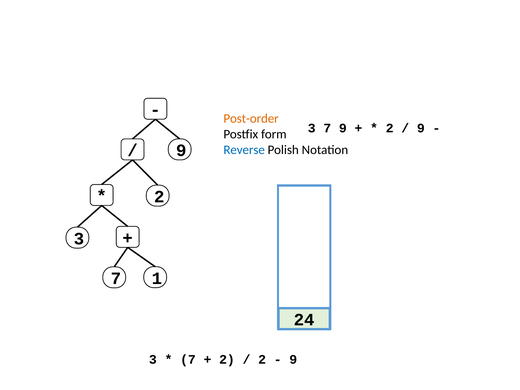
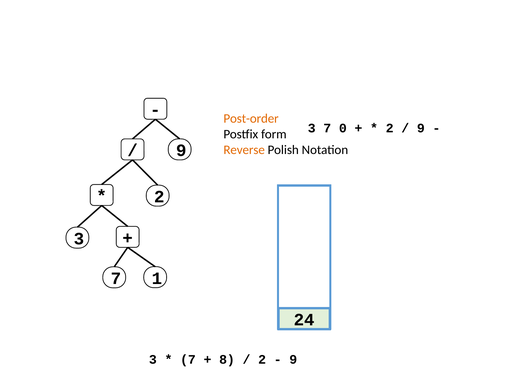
7 9: 9 -> 0 (343, 128)
Reverse colour: blue -> orange (244, 150)
2: 2 -> 8 (227, 359)
